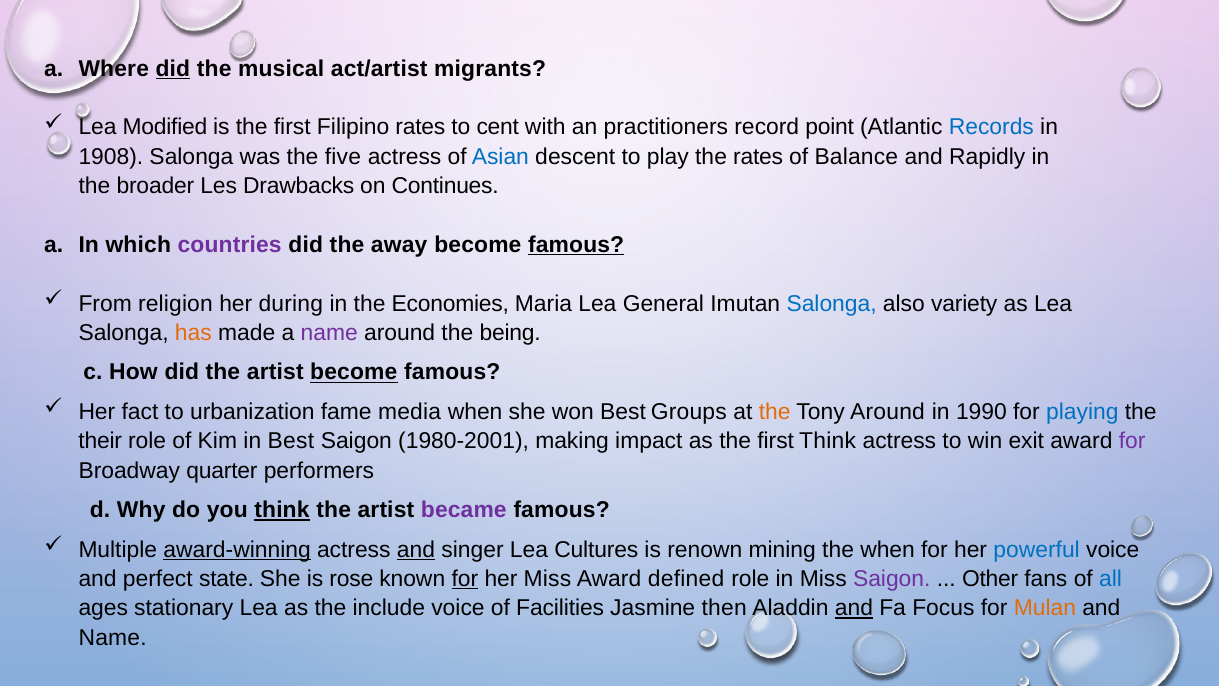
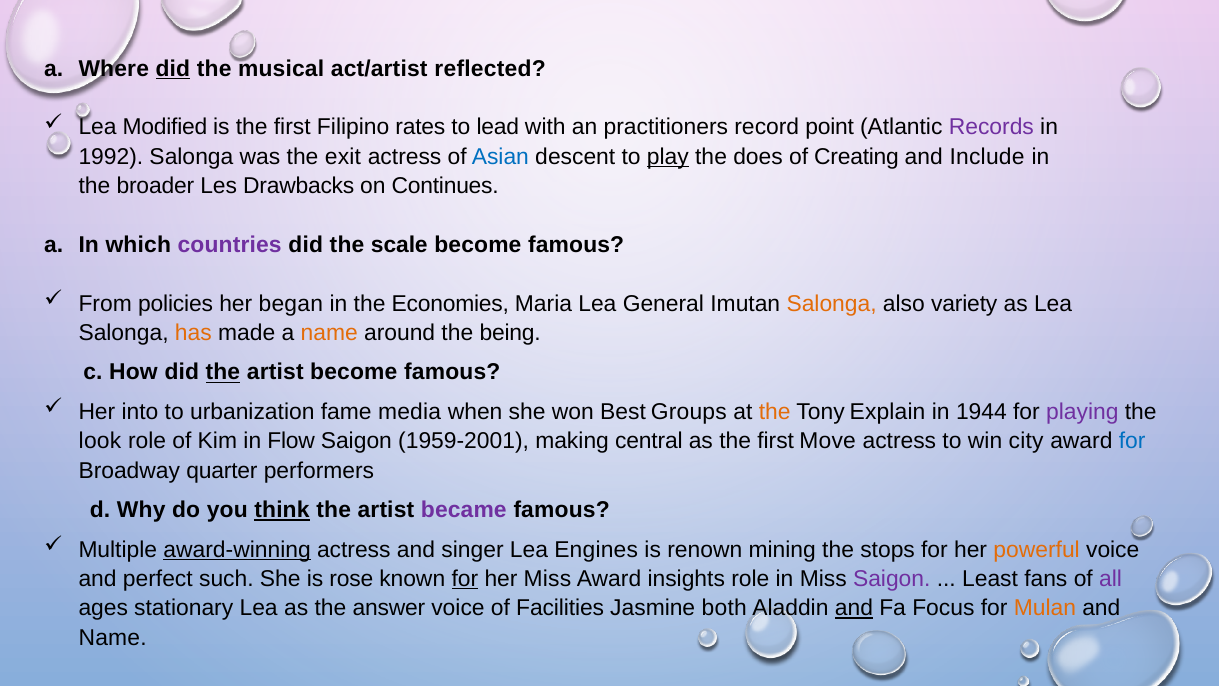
migrants: migrants -> reflected (490, 69)
cent: cent -> lead (498, 127)
Records colour: blue -> purple (991, 127)
1908: 1908 -> 1992 (111, 157)
five: five -> exit (343, 157)
play underline: none -> present (668, 157)
the rates: rates -> does (758, 157)
Balance: Balance -> Creating (857, 157)
Rapidly: Rapidly -> Include (987, 157)
away: away -> scale (399, 245)
famous underline: present -> none (576, 245)
religion: religion -> policies (176, 303)
during: during -> began (291, 303)
Salonga colour: blue -> orange (832, 303)
name colour: purple -> orange (329, 333)
the underline: none -> present (223, 372)
become underline: present -> none (354, 372)
fact: fact -> into (140, 412)
Tony Around: Around -> Explain (888, 412)
1990: 1990 -> 1944 (981, 412)
playing colour: blue -> purple (1082, 412)
their: their -> look (100, 441)
in Best: Best -> Flow (291, 441)
1980-2001: 1980-2001 -> 1959-2001 (464, 441)
impact: impact -> central (649, 441)
first Think: Think -> Move (828, 441)
exit: exit -> city (1026, 441)
for colour: purple -> blue (1132, 441)
and underline: present -> none (416, 549)
Cultures: Cultures -> Engines (596, 549)
the when: when -> stops (888, 549)
powerful colour: blue -> orange (1037, 549)
state: state -> such (226, 579)
defined: defined -> insights (686, 579)
Other: Other -> Least (990, 579)
all colour: blue -> purple (1111, 579)
include: include -> answer (389, 608)
then: then -> both (724, 608)
